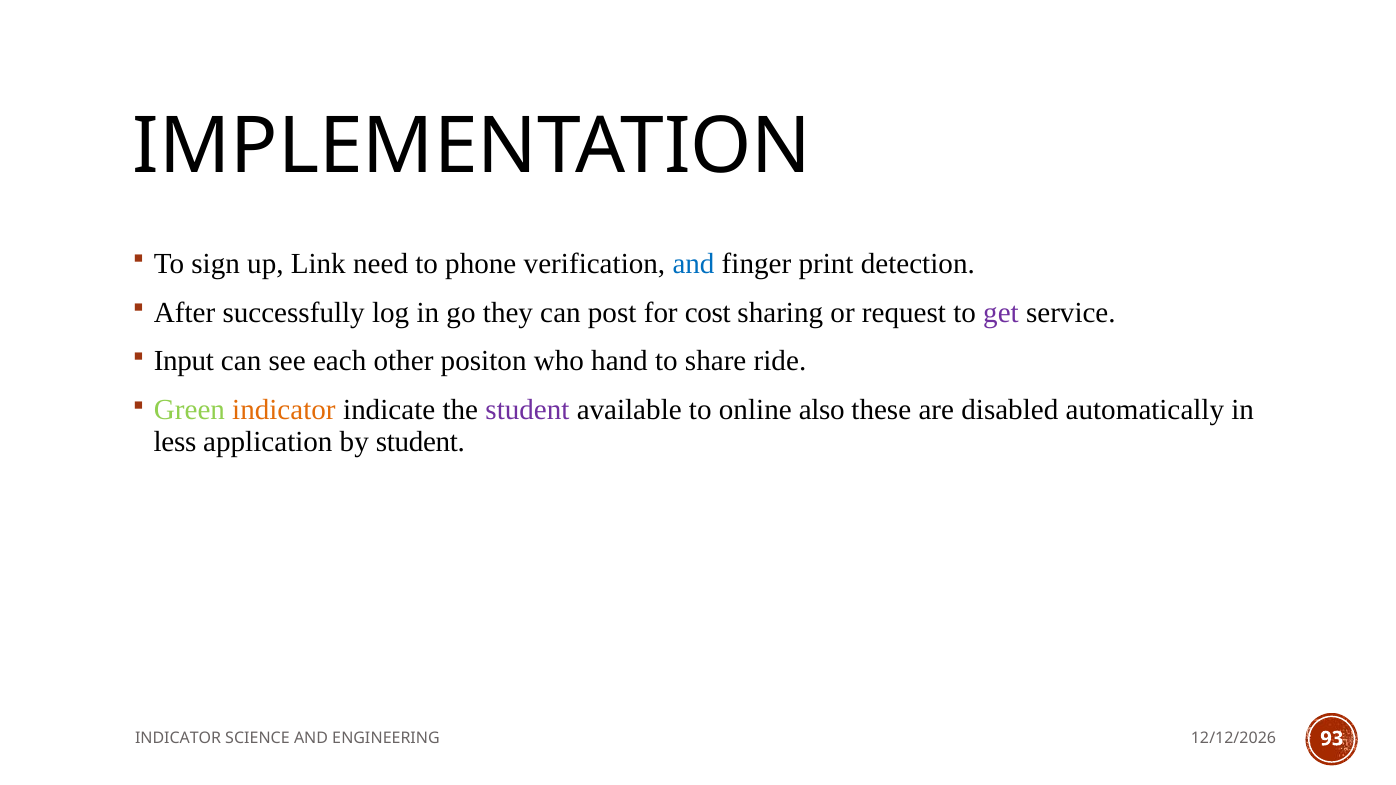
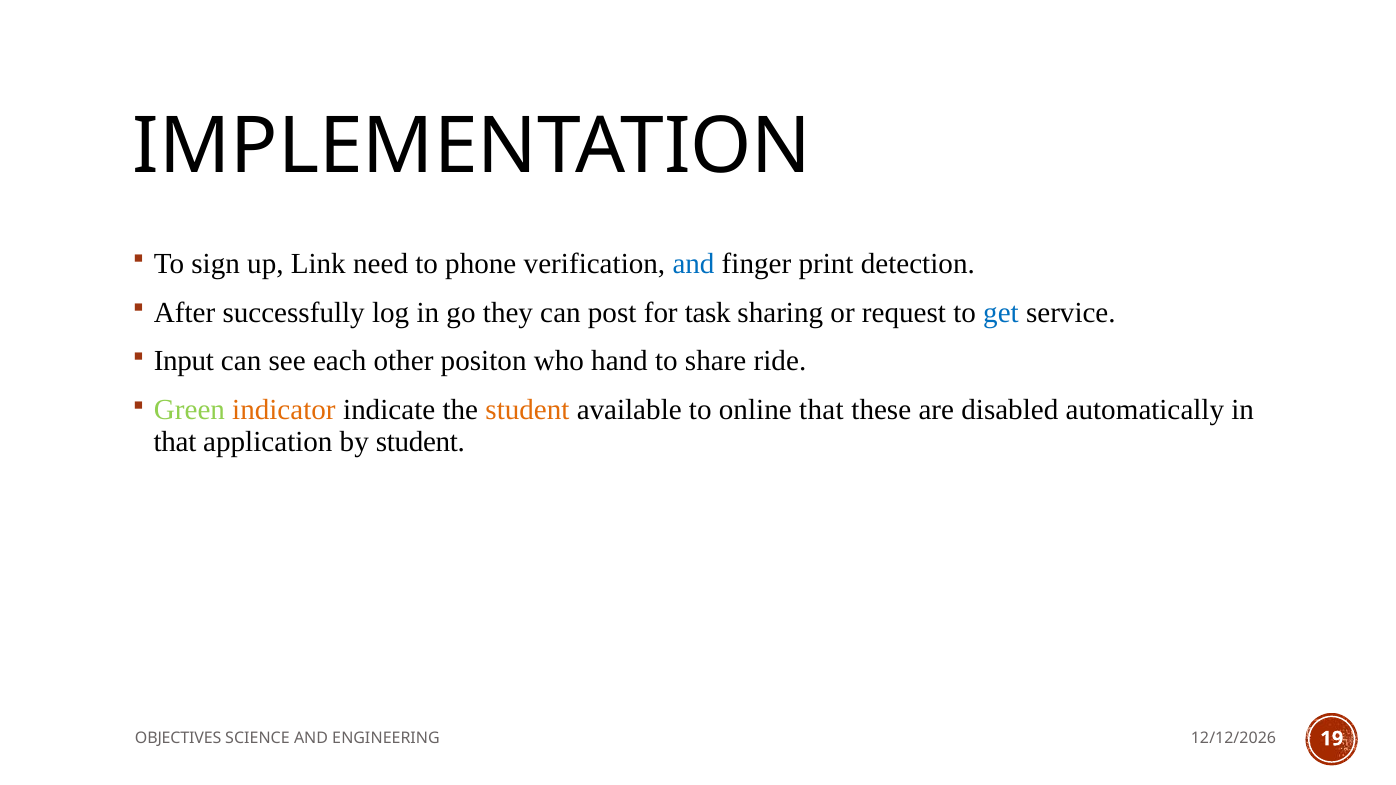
cost: cost -> task (708, 313)
get colour: purple -> blue (1001, 313)
student colour: purple -> orange (527, 410)
online also: also -> that (821, 410)
less: less -> that (175, 442)
INDICATOR: INDICATOR -> OBJECTIVES (178, 739)
93: 93 -> 19 (1332, 739)
